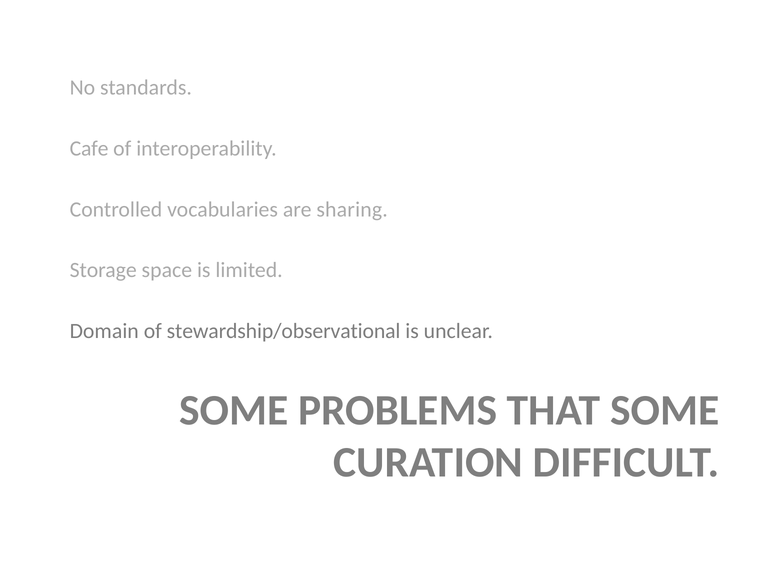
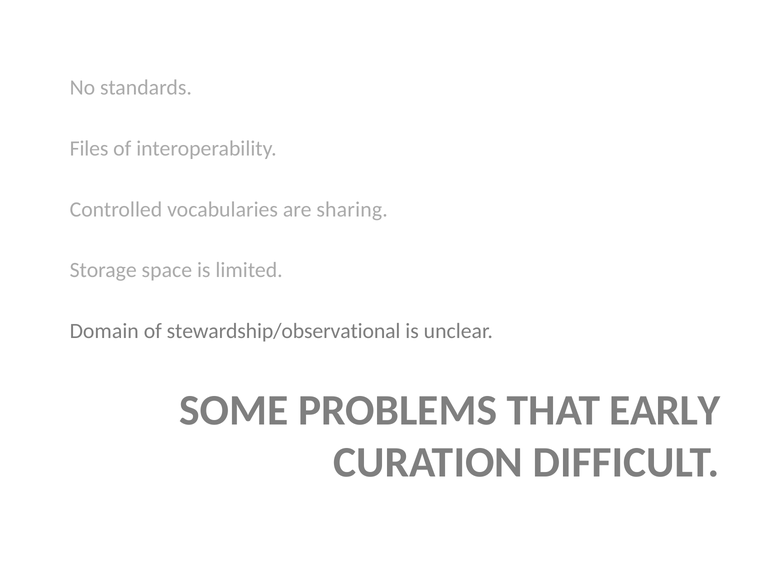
Cafe: Cafe -> Files (89, 148)
THAT SOME: SOME -> EARLY (665, 410)
